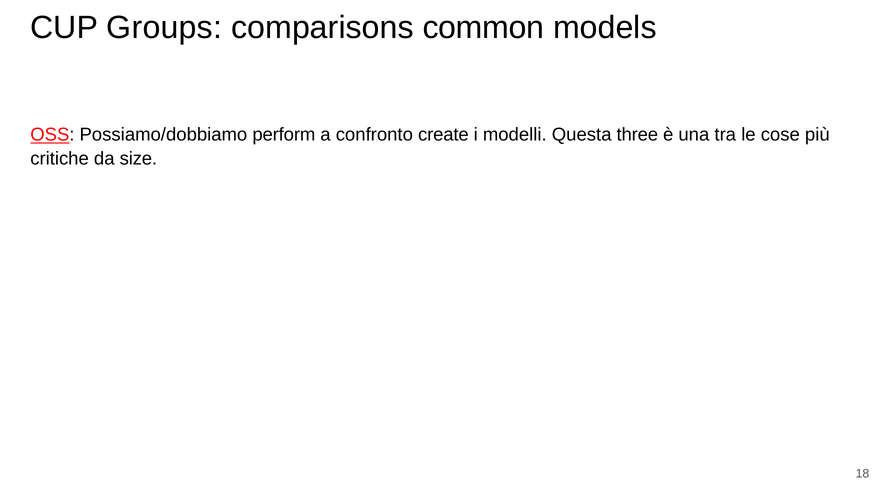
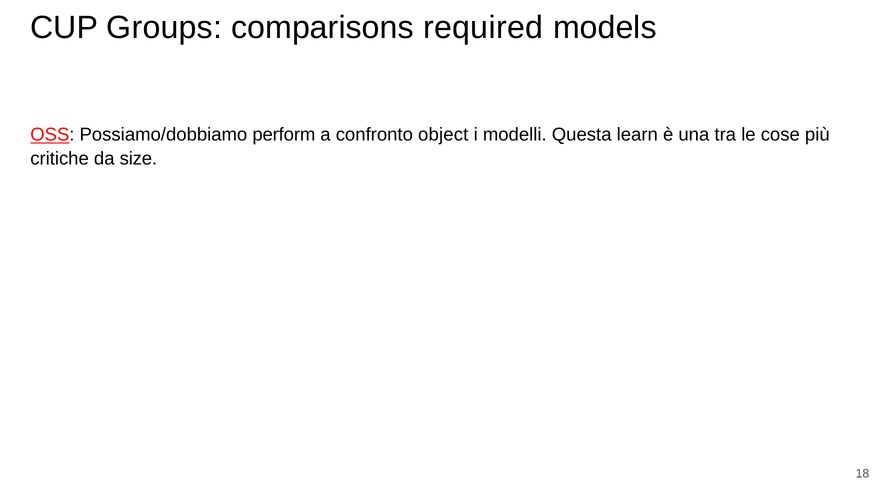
common: common -> required (483, 27)
create: create -> object (443, 135)
three: three -> learn (637, 135)
